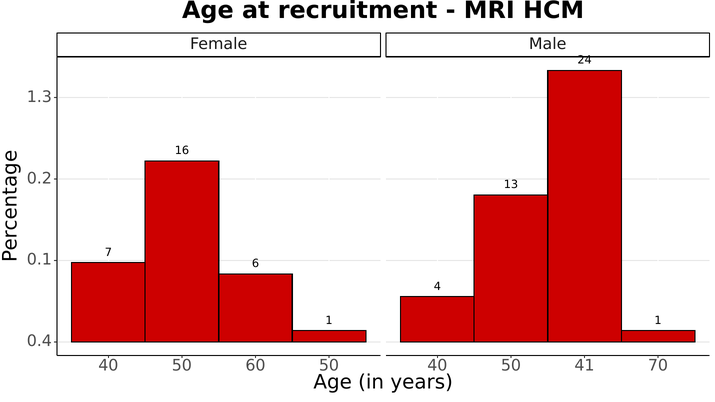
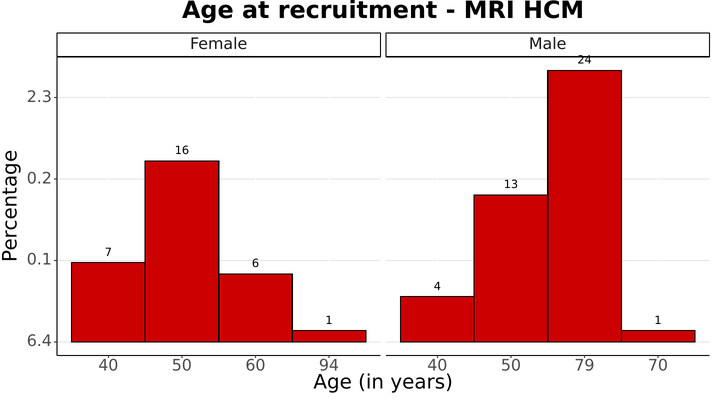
1.3: 1.3 -> 2.3 (39, 97)
0.4: 0.4 -> 6.4 (39, 341)
60 50: 50 -> 94 (329, 366)
41: 41 -> 79 (584, 366)
